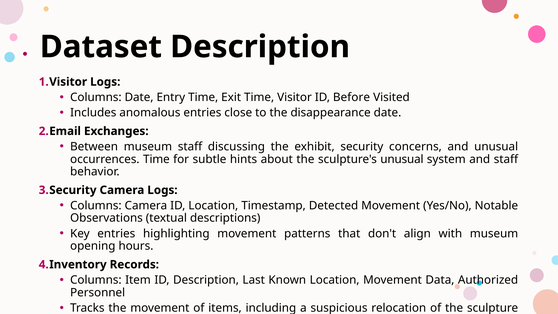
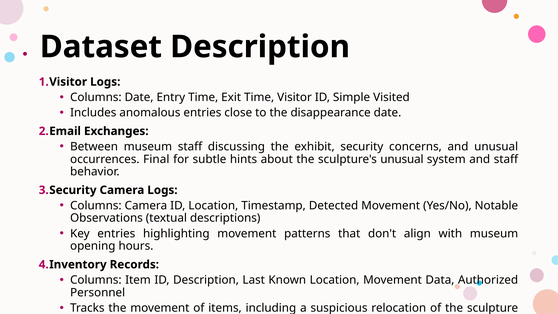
ID Before: Before -> Simple (352, 97)
occurrences Time: Time -> Final (156, 159)
